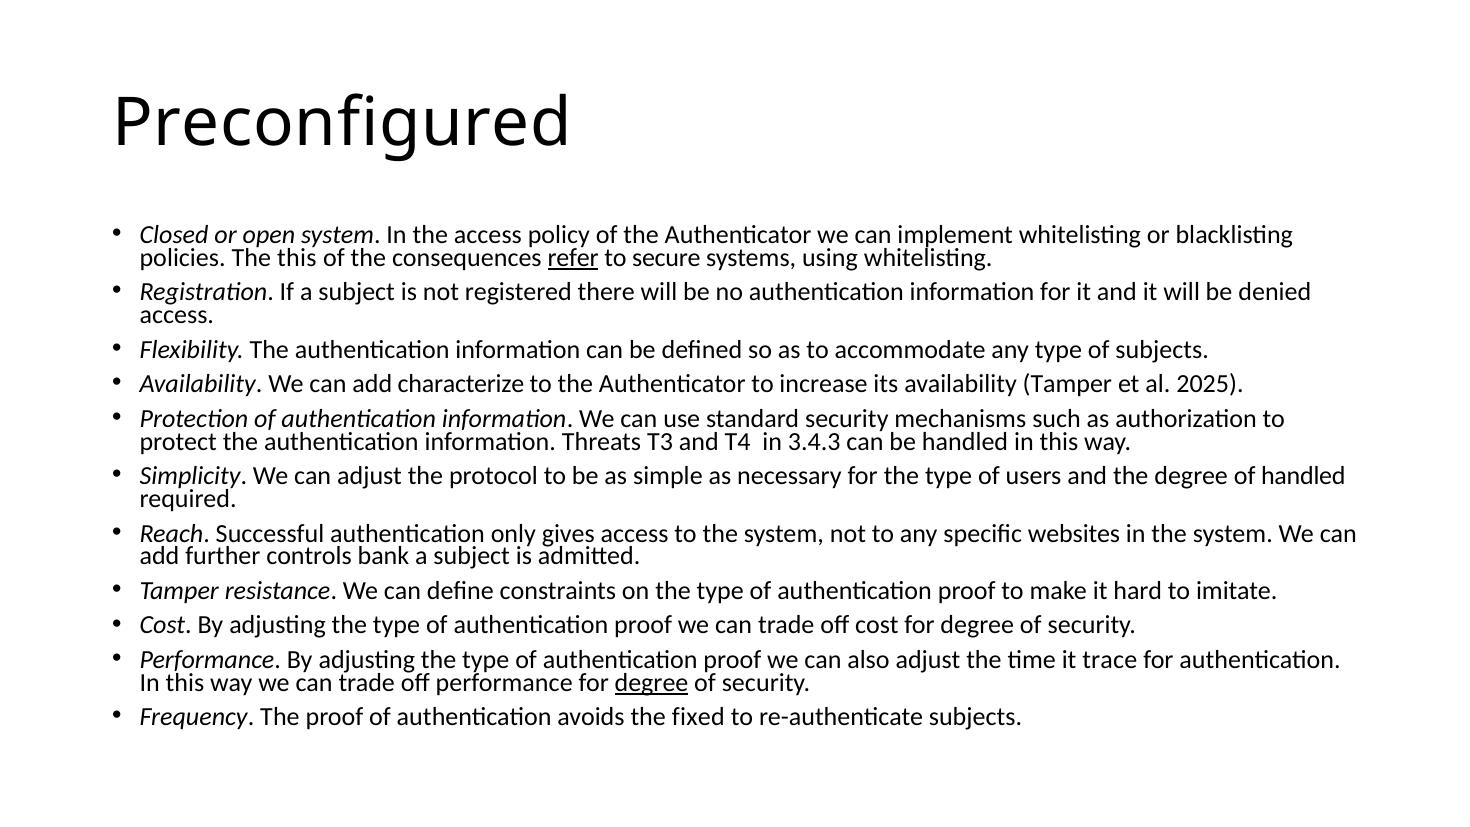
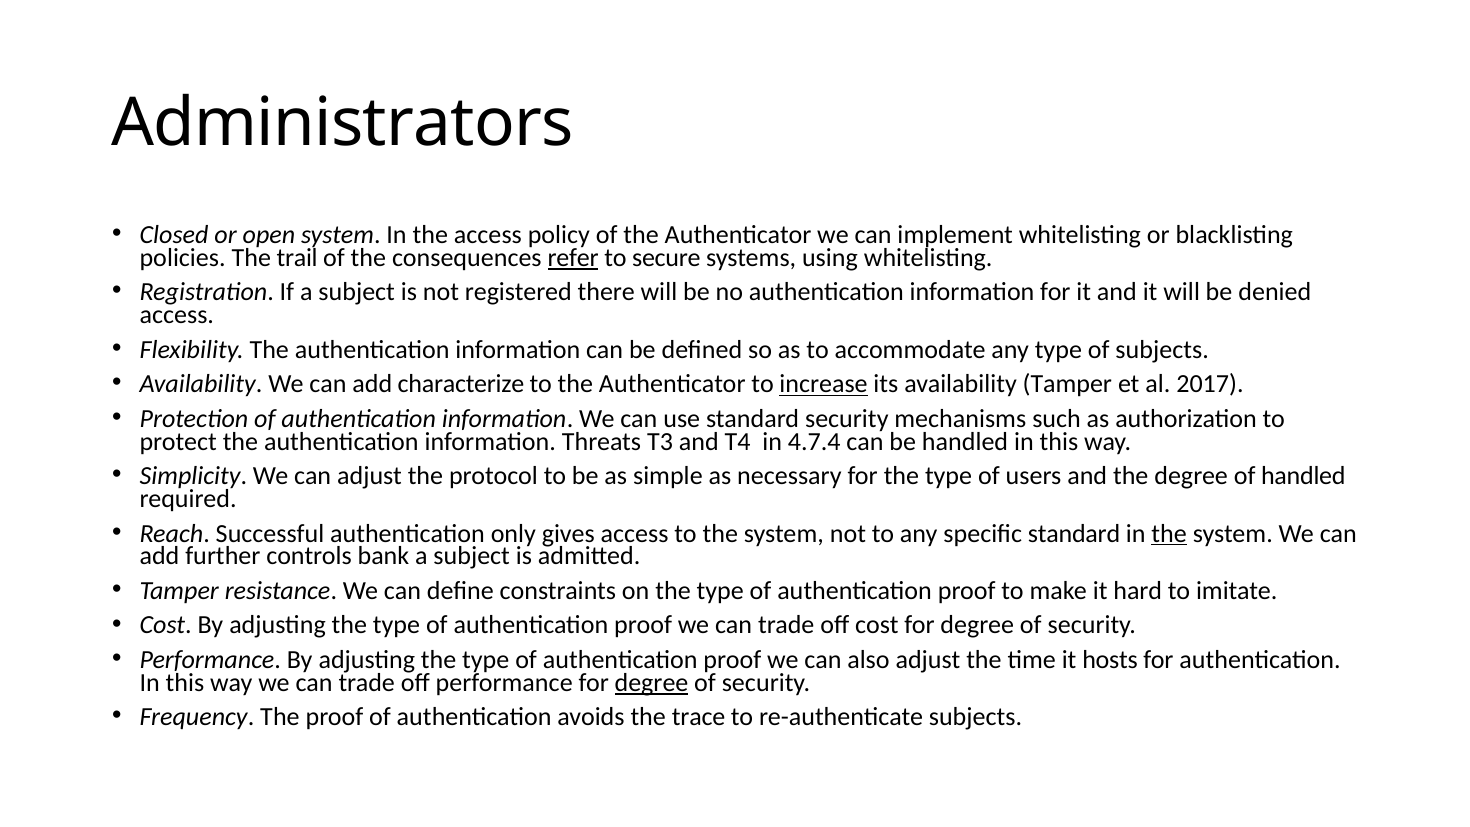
Preconfigured: Preconfigured -> Administrators (343, 123)
The this: this -> trail (297, 258)
increase underline: none -> present (824, 384)
2025: 2025 -> 2017 (1210, 384)
3.4.3: 3.4.3 -> 4.7.4 (814, 441)
specific websites: websites -> standard (1074, 533)
the underline: none -> present (1169, 533)
trace: trace -> hosts (1110, 660)
fixed: fixed -> trace (699, 717)
